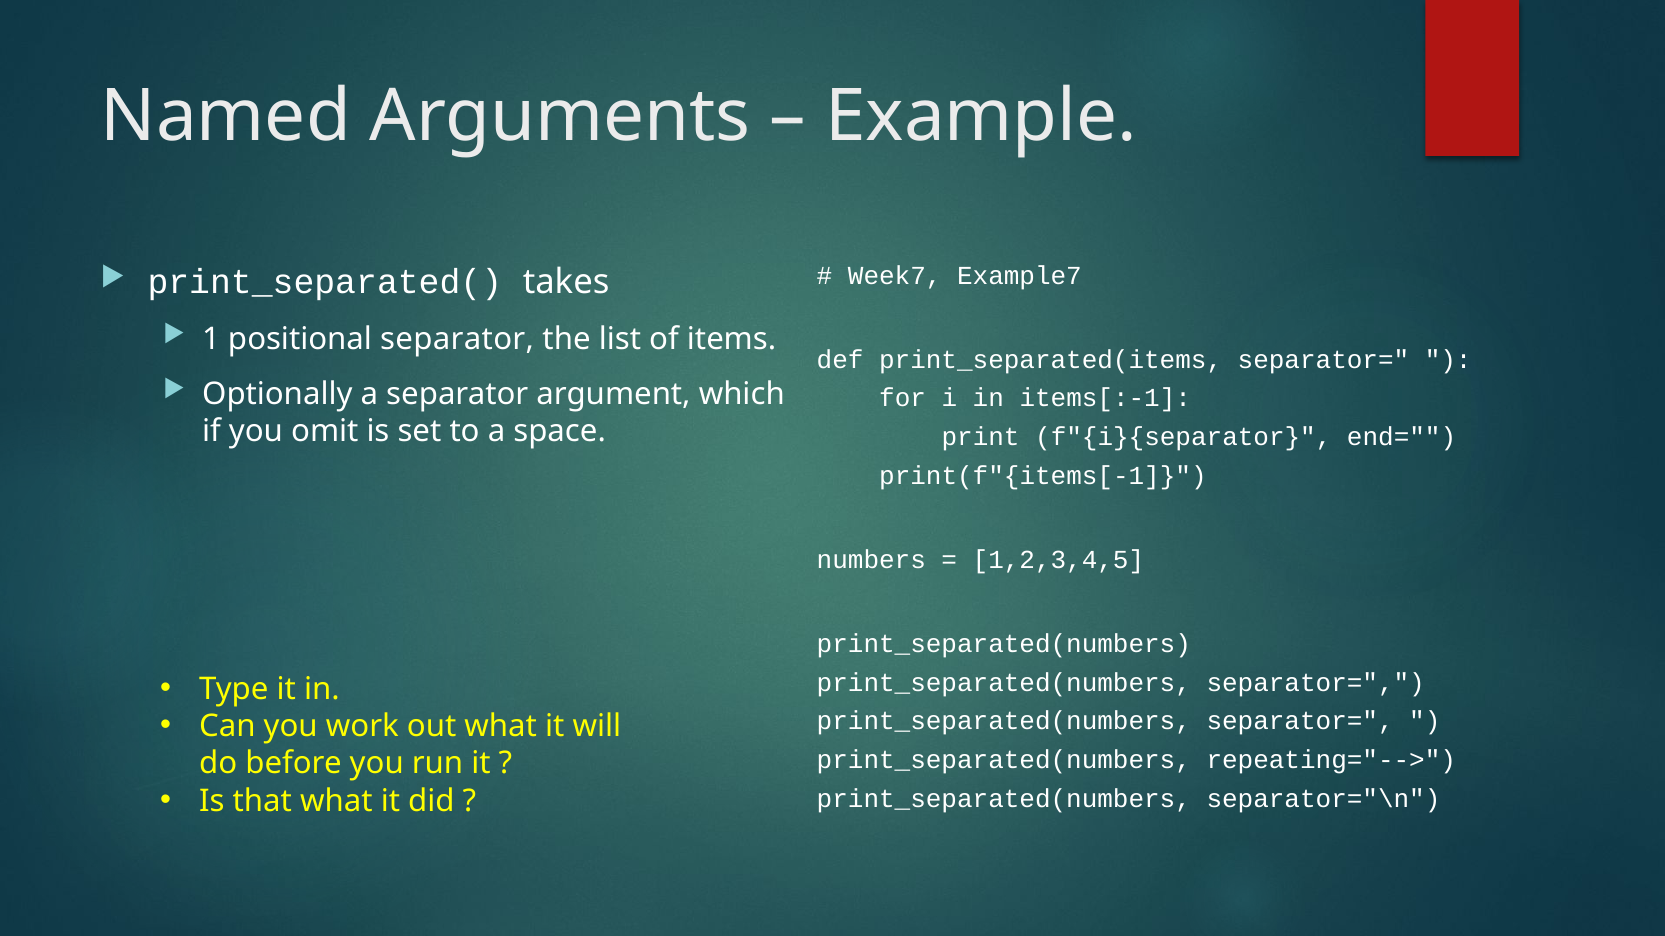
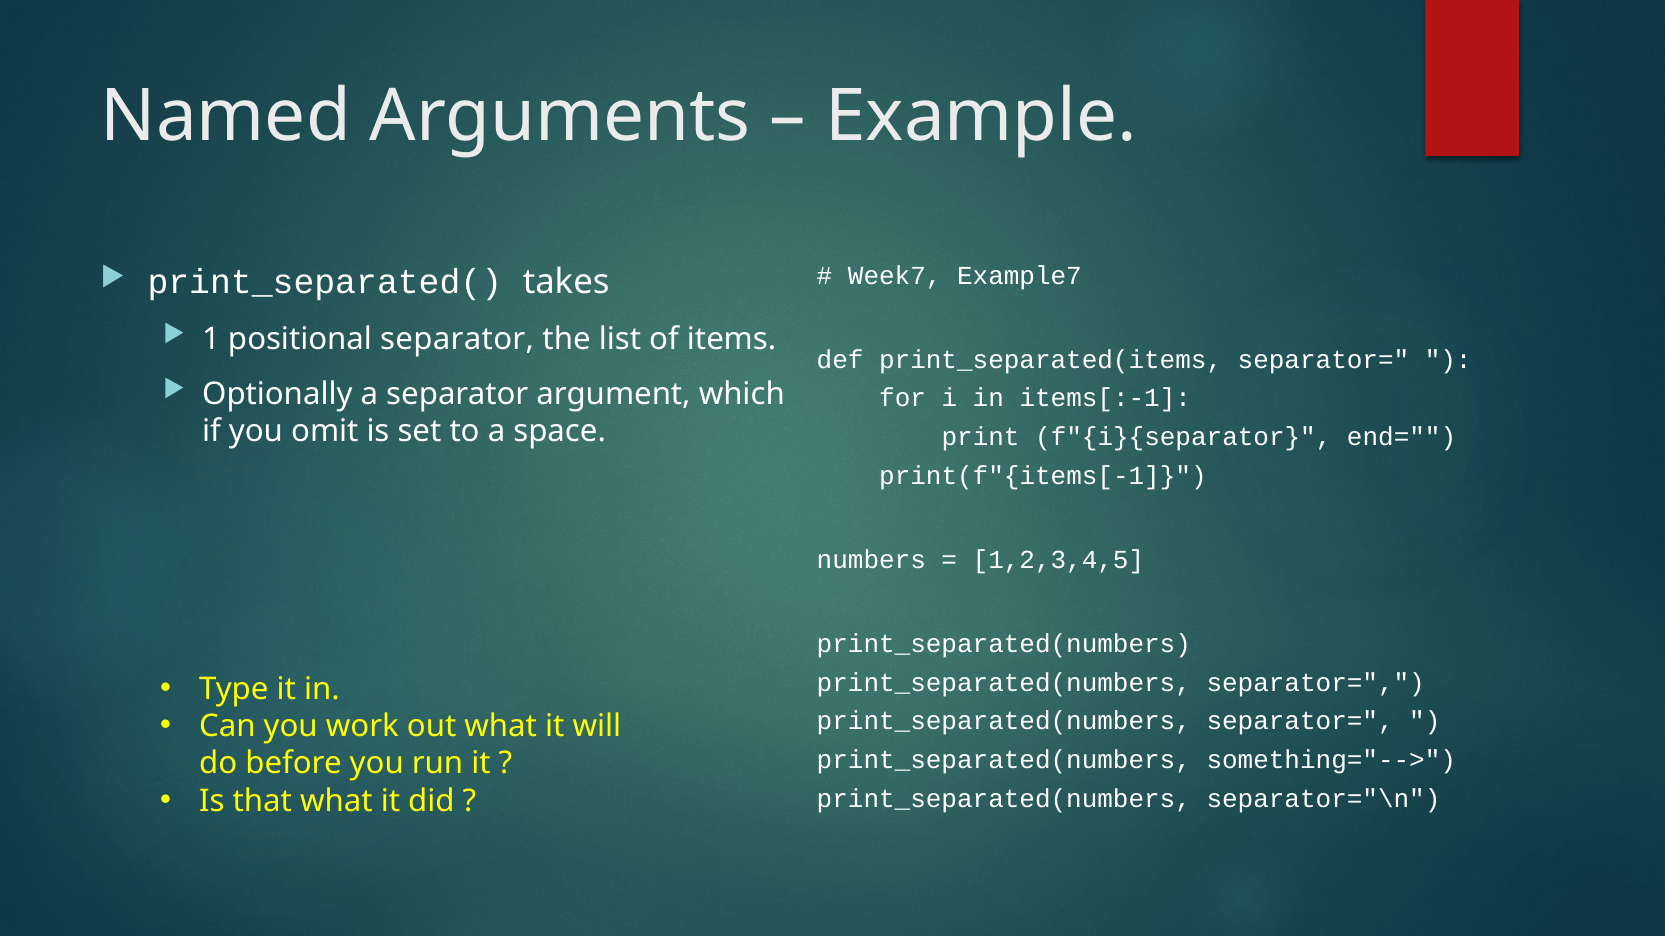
repeating="-->: repeating="--> -> something="--> (1331, 761)
